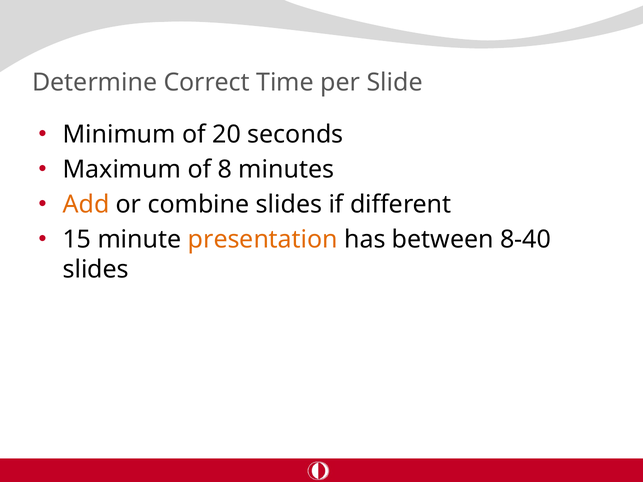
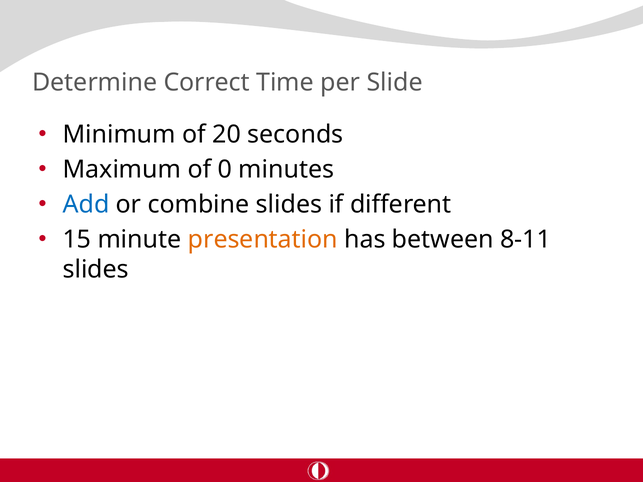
8: 8 -> 0 (225, 170)
Add colour: orange -> blue (86, 205)
8-40: 8-40 -> 8-11 (526, 240)
